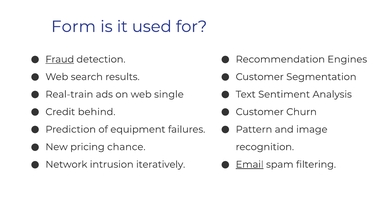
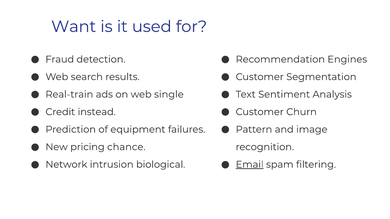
Form: Form -> Want (74, 27)
Fraud underline: present -> none (60, 59)
behind: behind -> instead (97, 112)
iteratively: iteratively -> biological (161, 165)
